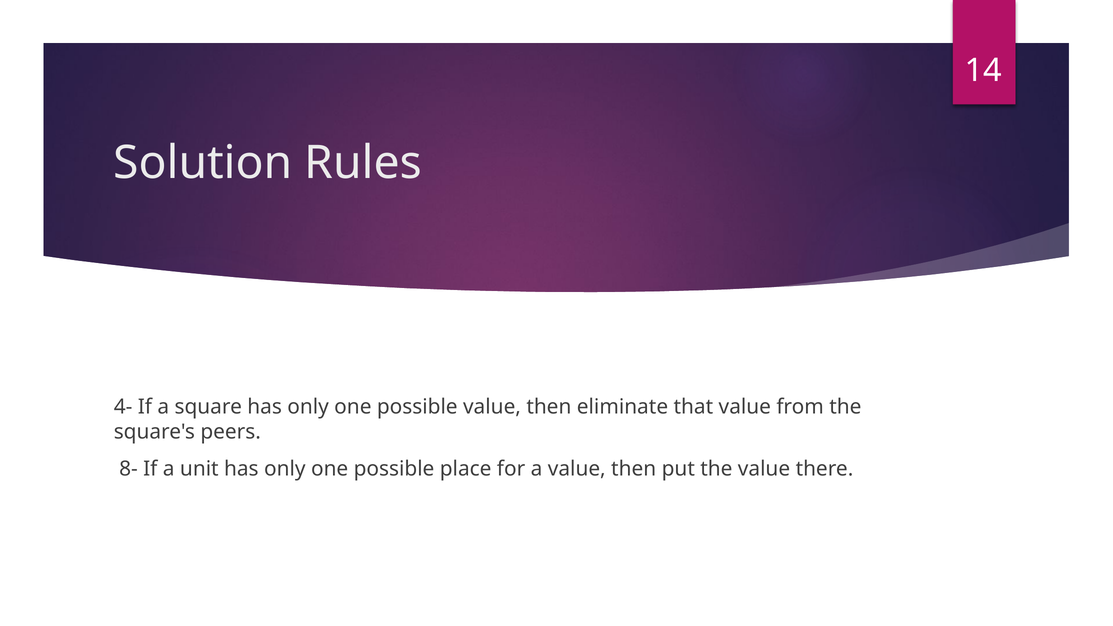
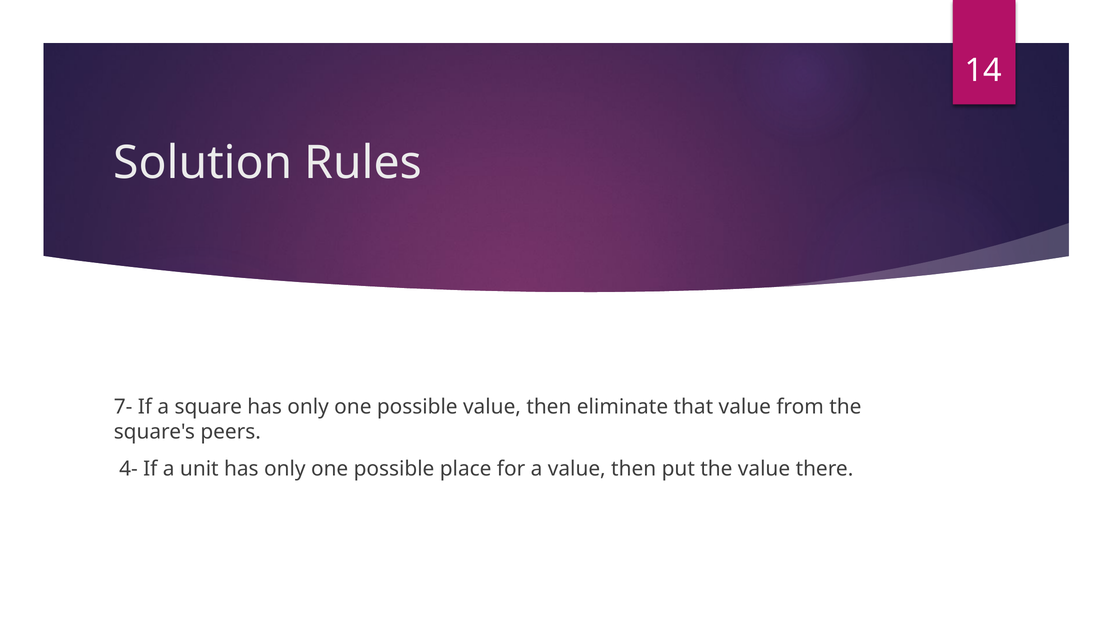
4-: 4- -> 7- (123, 407)
8-: 8- -> 4- (128, 469)
